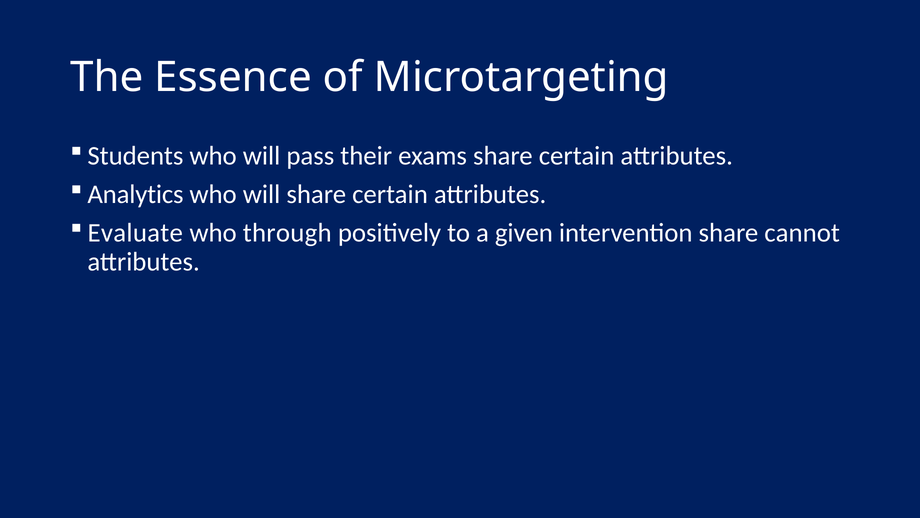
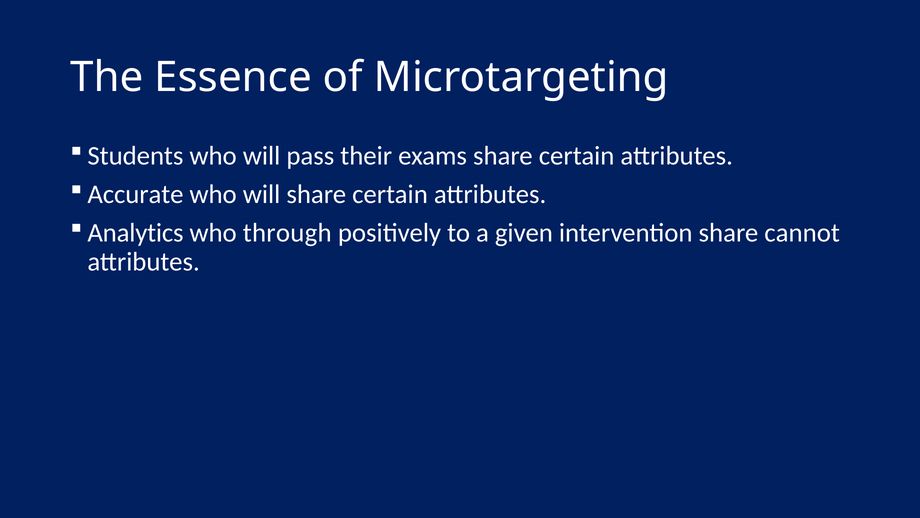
Analytics: Analytics -> Accurate (135, 194)
Evaluate: Evaluate -> Analytics (135, 233)
